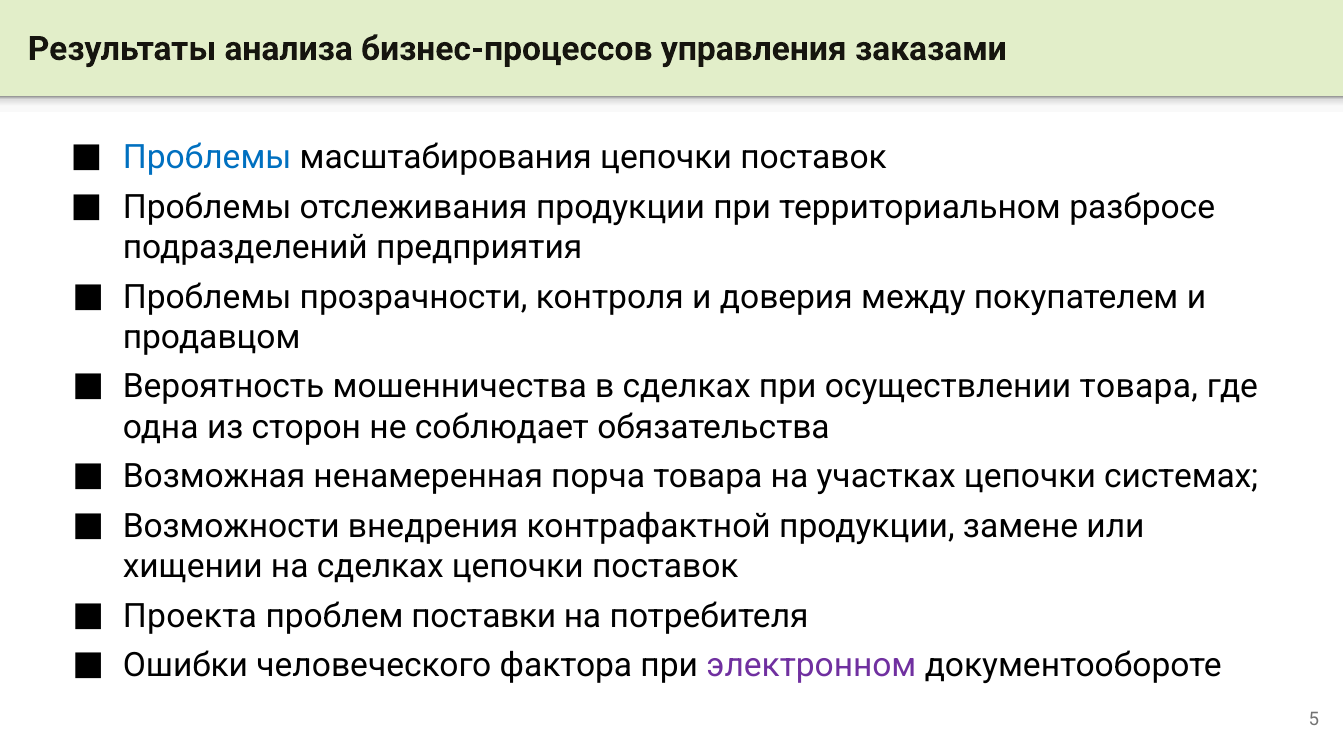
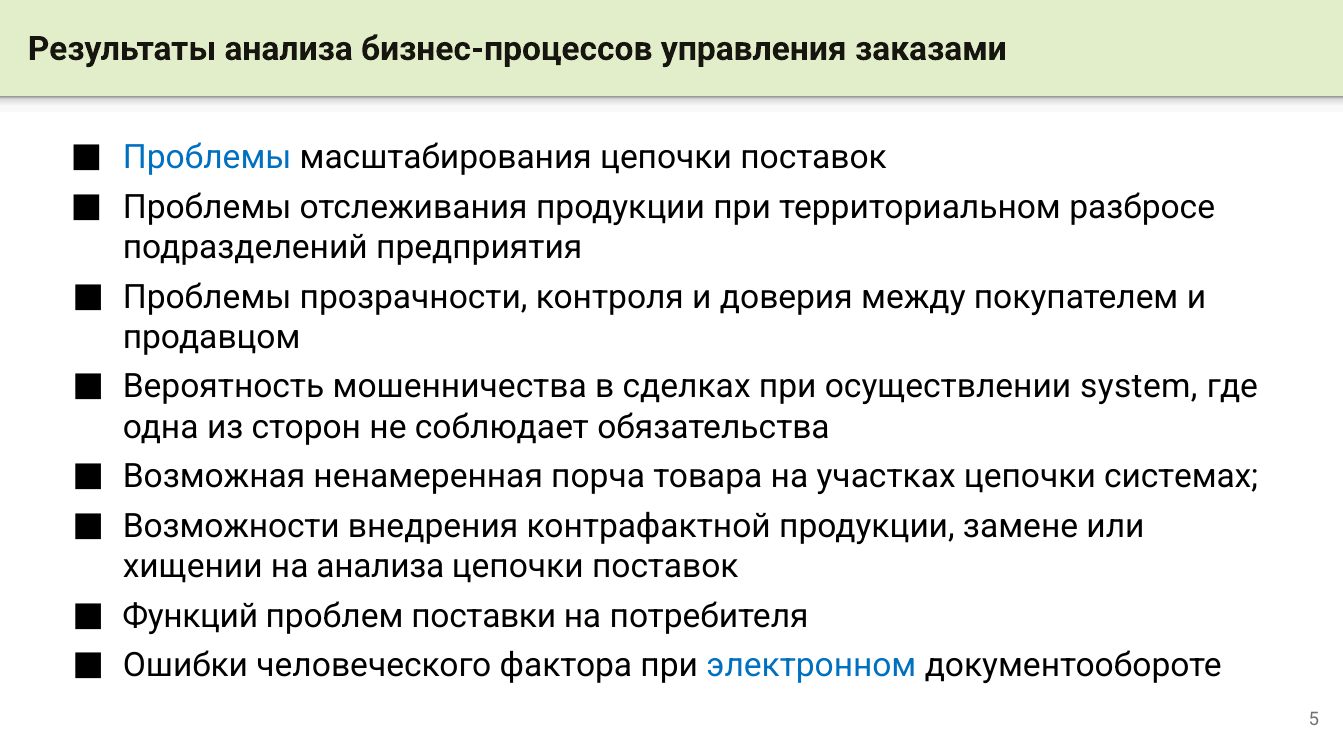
осуществлении товара: товара -> system (1139, 387)
на сделках: сделках -> анализа (380, 567)
Проекта: Проекта -> Функций (190, 616)
электронном colour: purple -> blue (811, 666)
